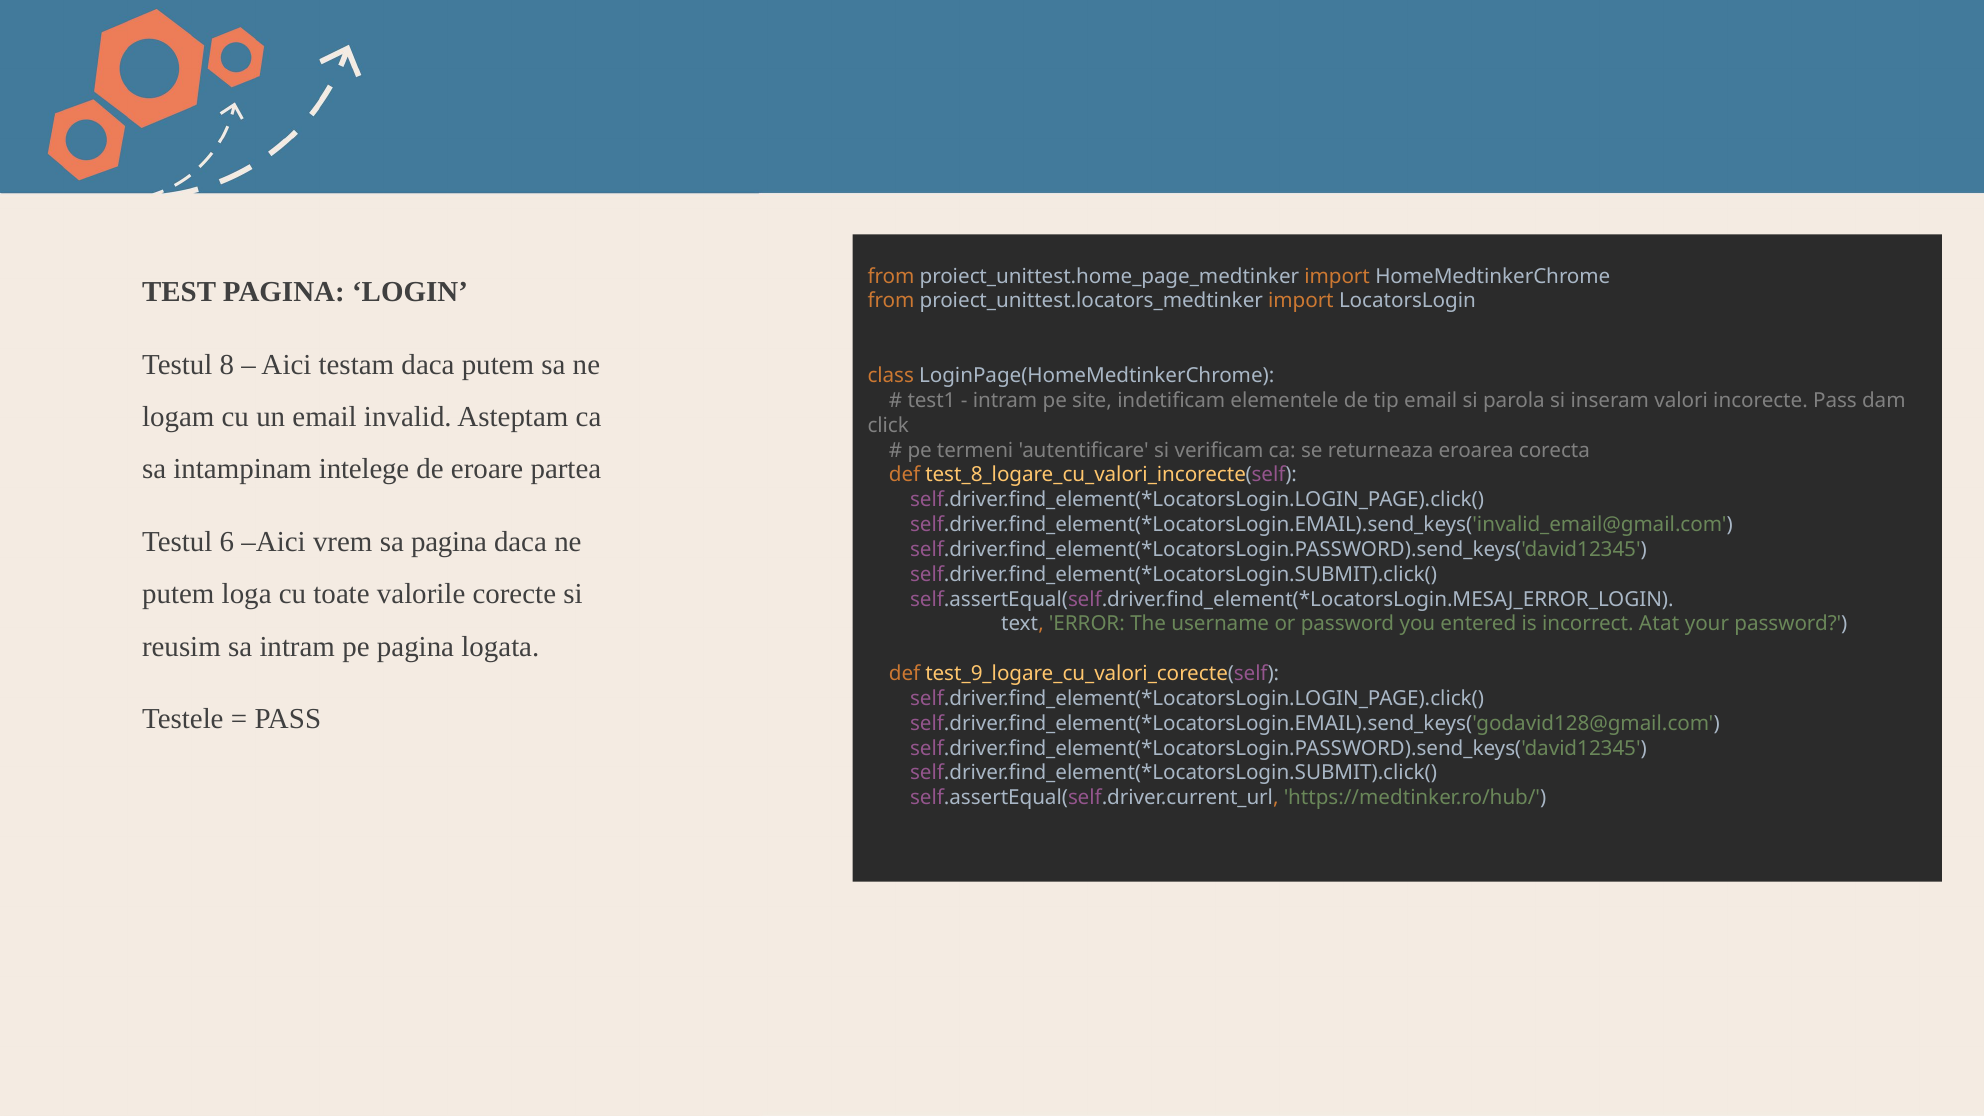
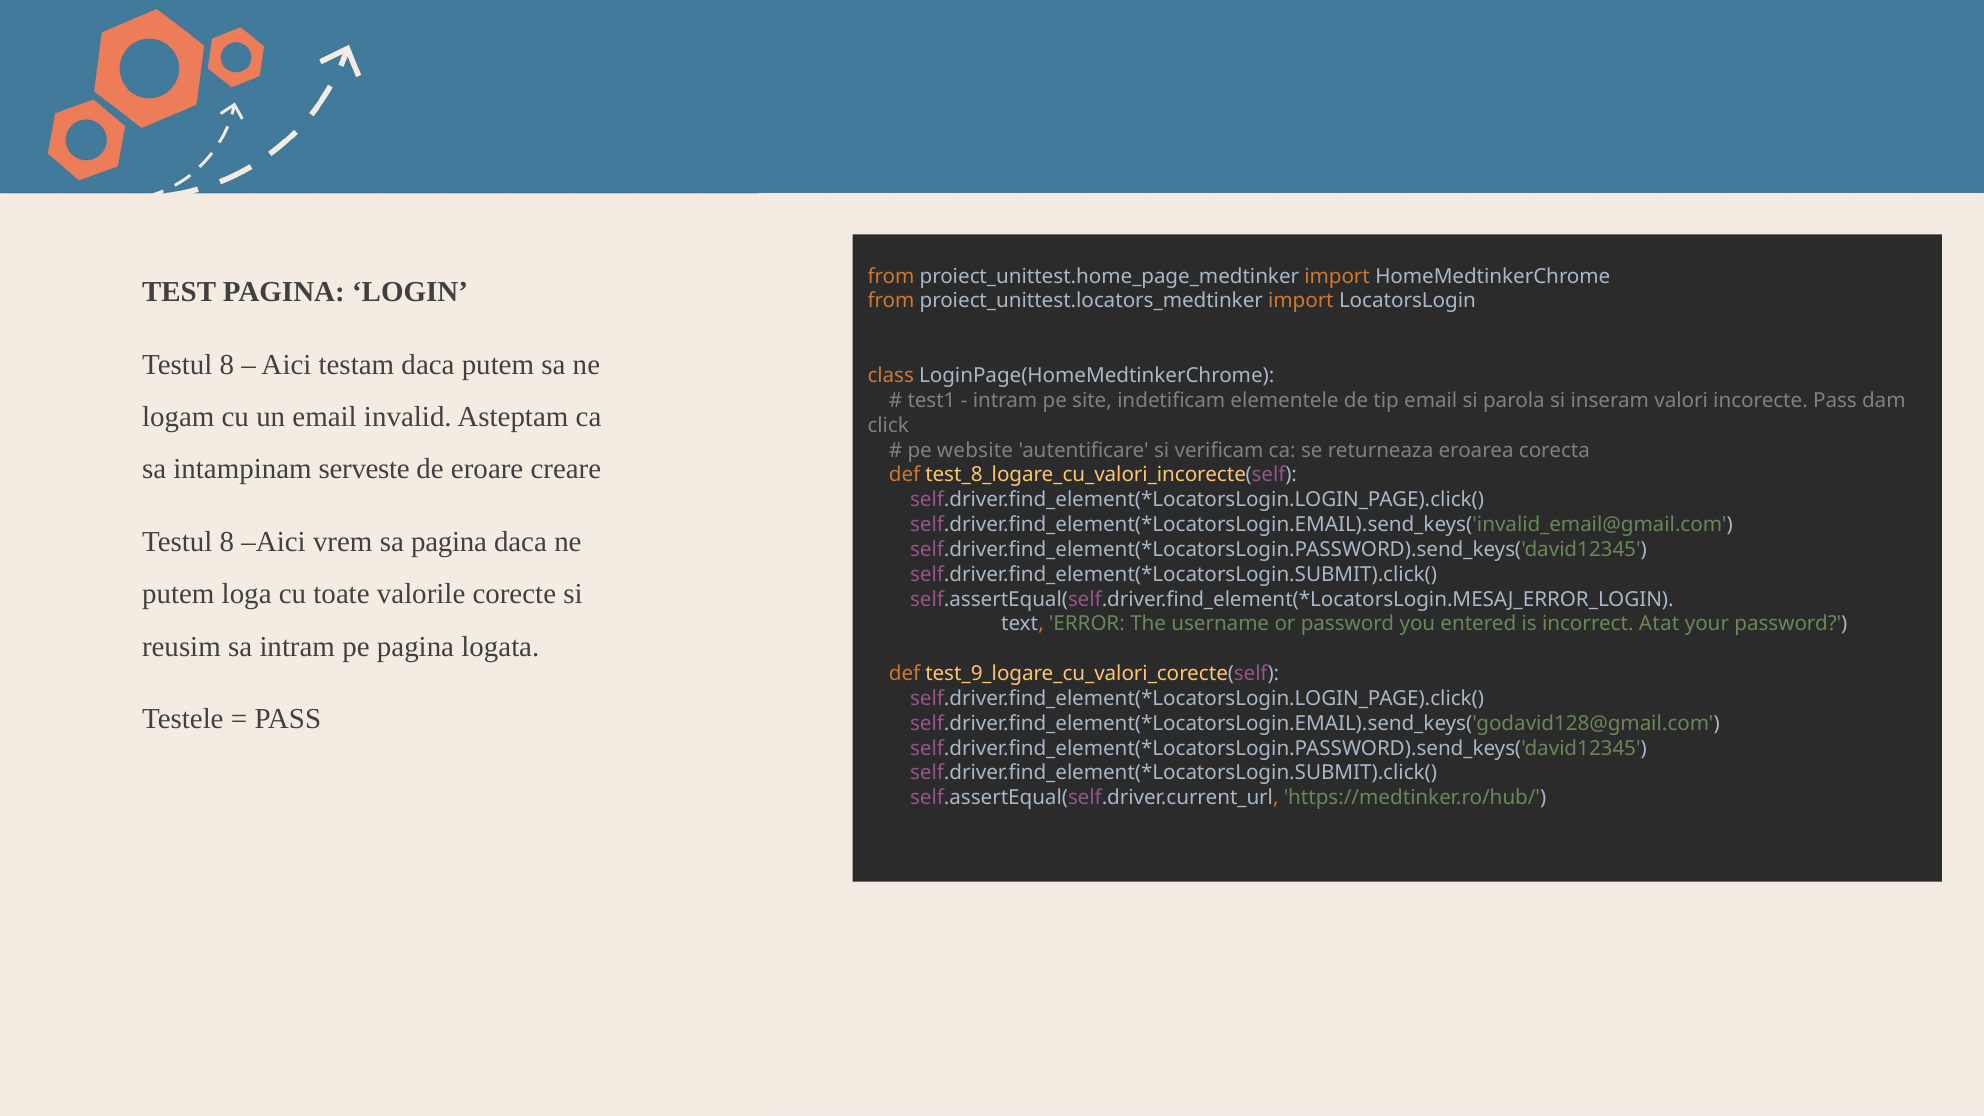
termeni: termeni -> website (975, 450)
intelege: intelege -> serveste (364, 469)
partea: partea -> creare (566, 469)
6: 6 -> 8 (227, 542)
